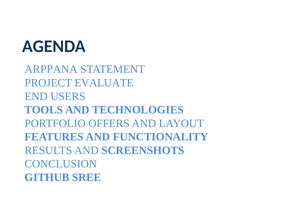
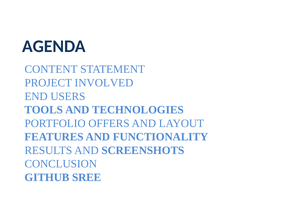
ARPPANA: ARPPANA -> CONTENT (51, 69)
EVALUATE: EVALUATE -> INVOLVED (104, 83)
